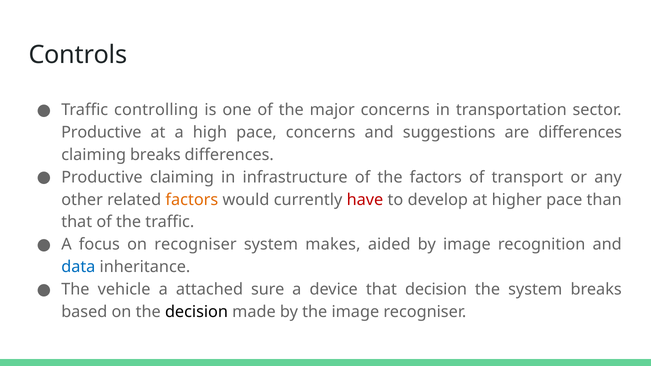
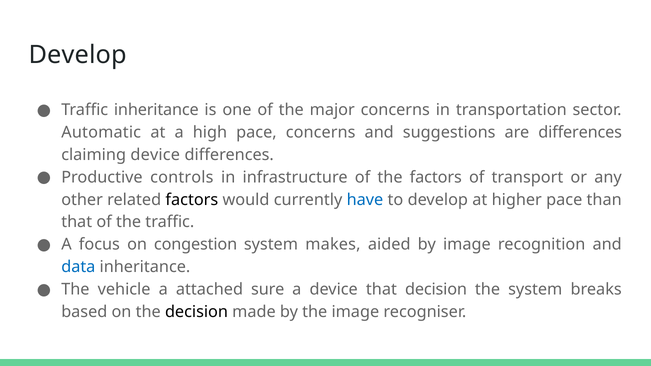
Controls: Controls -> Develop (78, 55)
Traffic controlling: controlling -> inheritance (156, 110)
Productive: Productive -> Automatic (101, 132)
claiming breaks: breaks -> device (155, 155)
Productive claiming: claiming -> controls (182, 177)
factors colour: orange -> black (192, 200)
have colour: red -> blue (365, 200)
on recogniser: recogniser -> congestion (196, 245)
